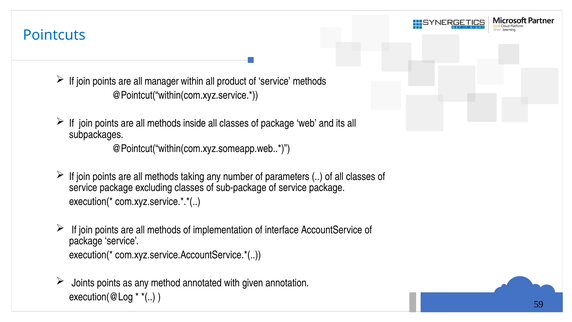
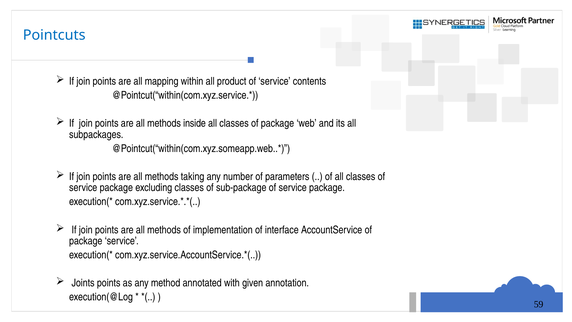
manager: manager -> mapping (162, 81)
service methods: methods -> contents (309, 81)
